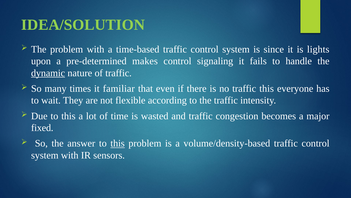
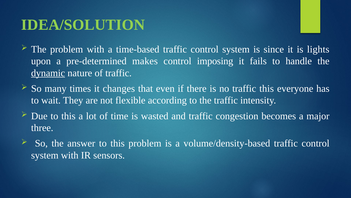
signaling: signaling -> imposing (215, 61)
familiar: familiar -> changes (119, 88)
fixed: fixed -> three (42, 128)
this underline: present -> none (118, 143)
